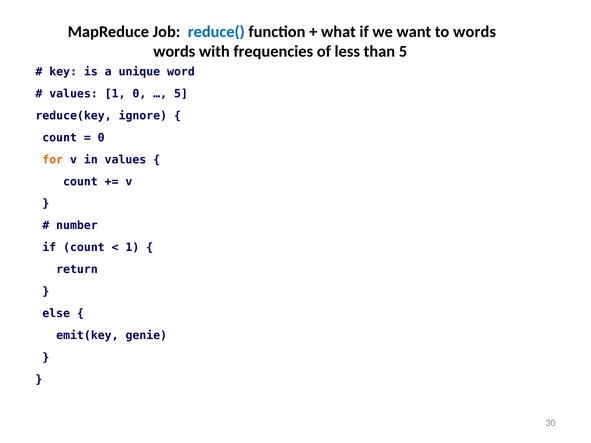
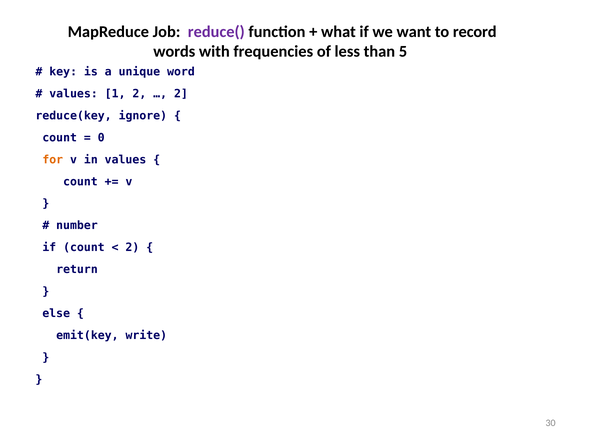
reduce( colour: blue -> purple (216, 32)
to words: words -> record (475, 32)
1 0: 0 -> 2 (139, 94)
5: 5 -> 2 (181, 94)
1: 1 -> 2 (132, 248)
genie: genie -> write (146, 336)
